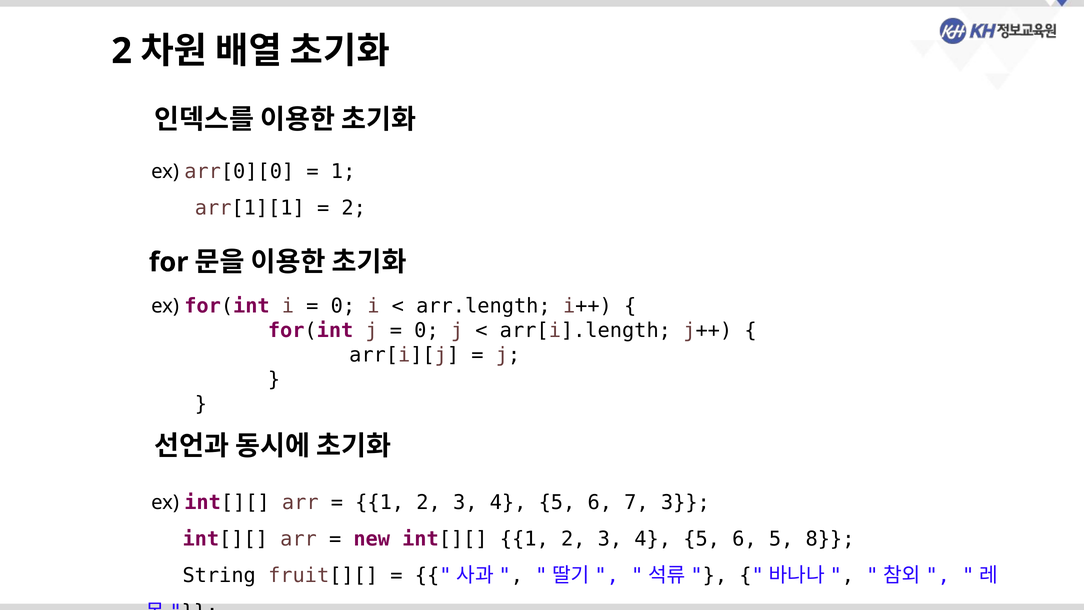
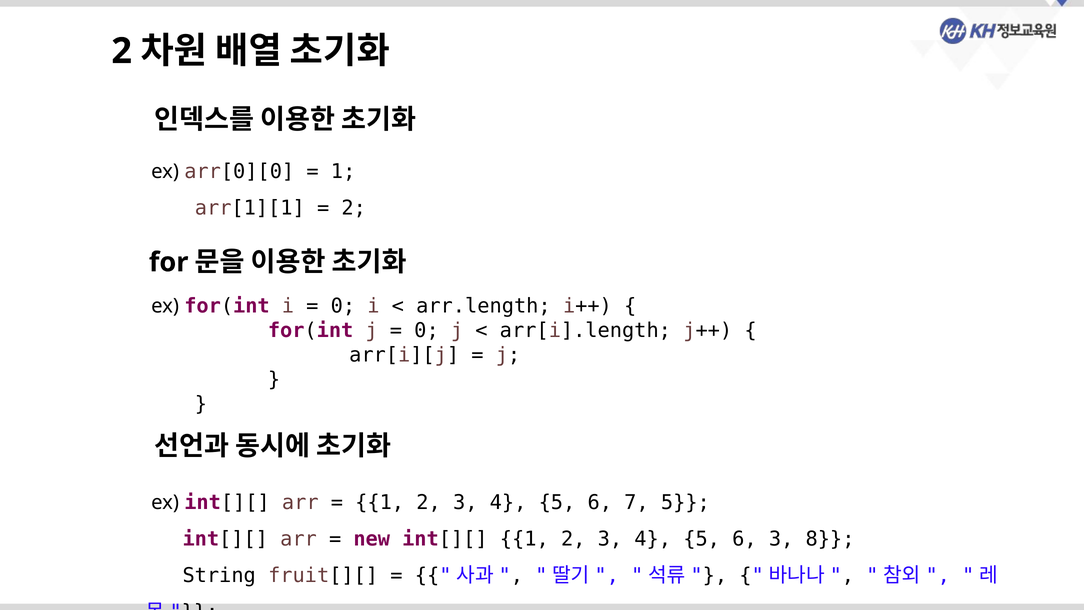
7 3: 3 -> 5 (685, 502)
6 5: 5 -> 3 (781, 539)
